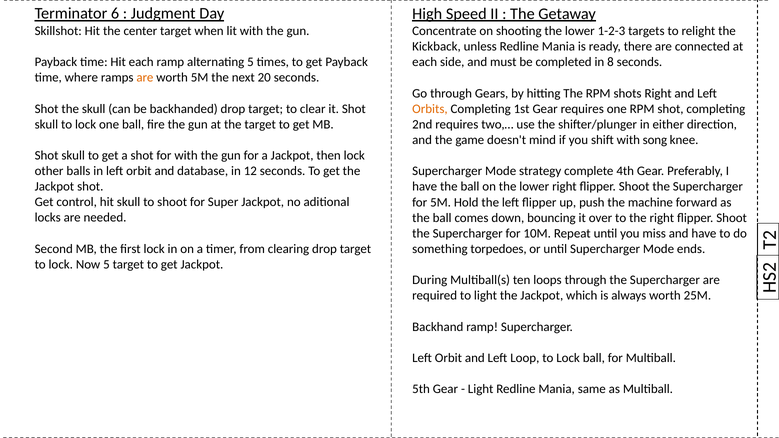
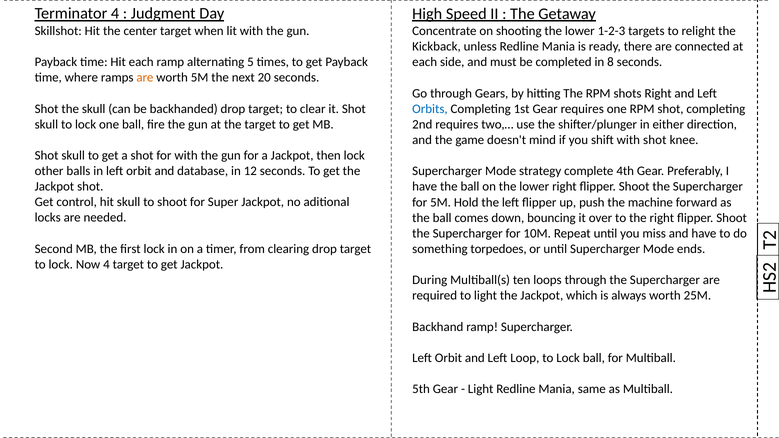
Terminator 6: 6 -> 4 (115, 14)
Orbits colour: orange -> blue (430, 109)
with song: song -> shot (655, 140)
Now 5: 5 -> 4 (107, 265)
